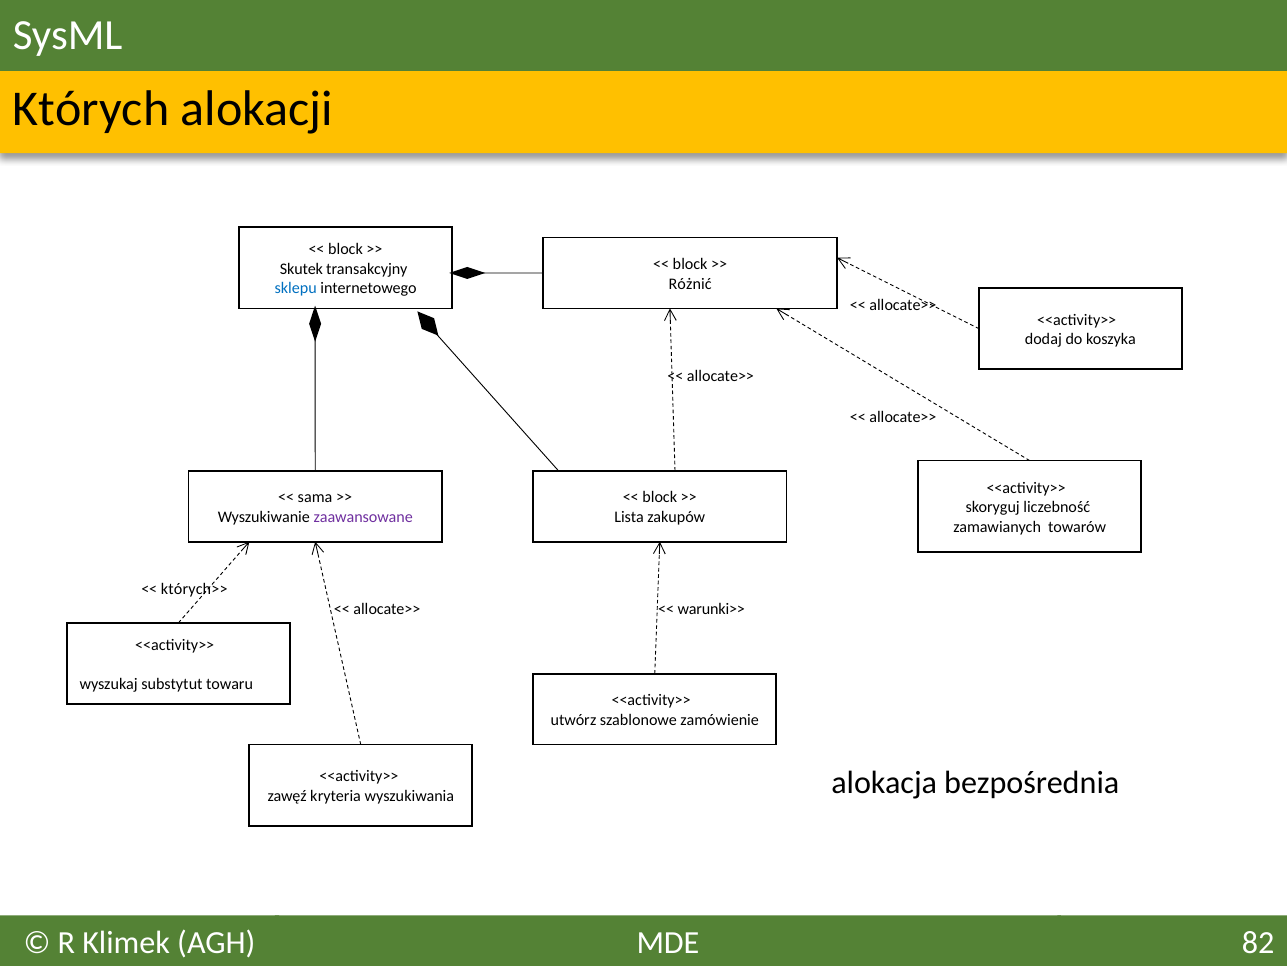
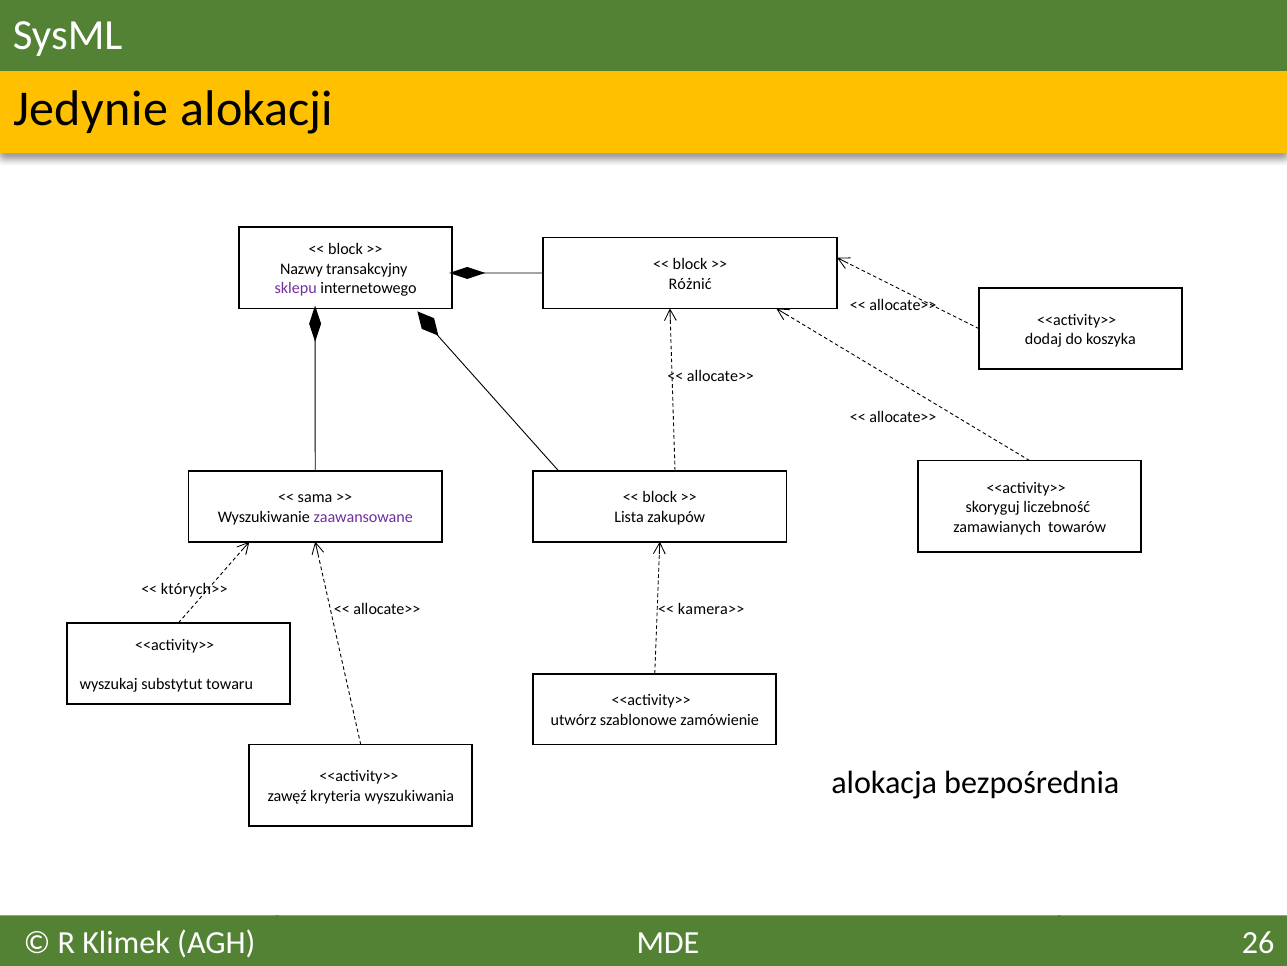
Których: Których -> Jedynie (91, 109)
Skutek: Skutek -> Nazwy (301, 269)
sklepu colour: blue -> purple (296, 288)
warunki>>: warunki>> -> kamera>> (711, 609)
82: 82 -> 26 (1258, 943)
